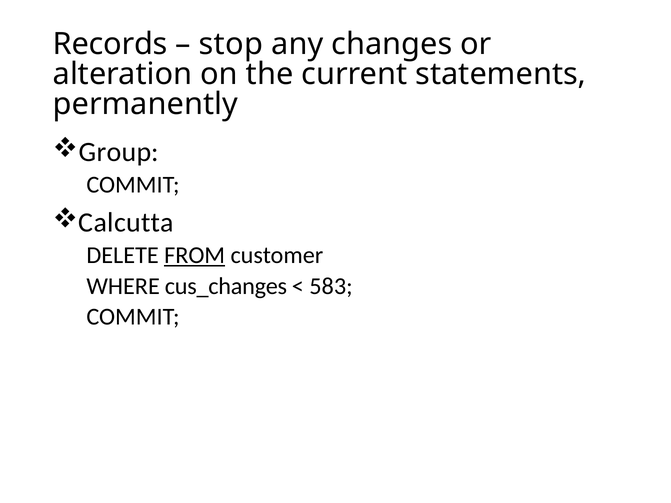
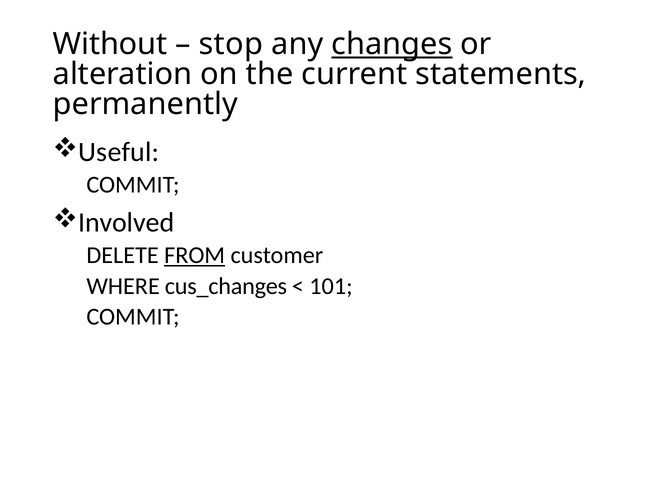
Records: Records -> Without (110, 44)
changes underline: none -> present (392, 44)
Group: Group -> Useful (119, 152)
Calcutta: Calcutta -> Involved (126, 223)
583: 583 -> 101 (331, 286)
